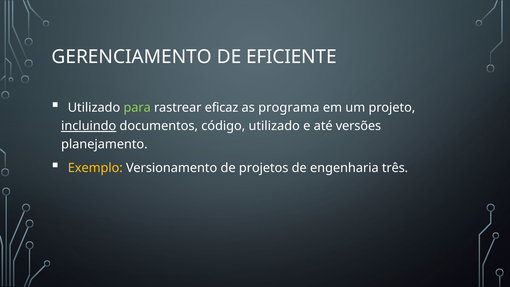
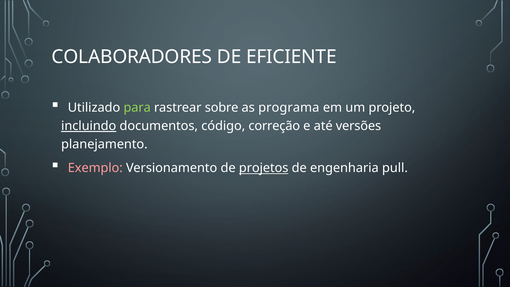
GERENCIAMENTO: GERENCIAMENTO -> COLABORADORES (132, 57)
eficaz: eficaz -> sobre (222, 108)
código utilizado: utilizado -> correção (274, 126)
Exemplo colour: yellow -> pink (95, 168)
projetos underline: none -> present (264, 168)
três: três -> pull (395, 168)
